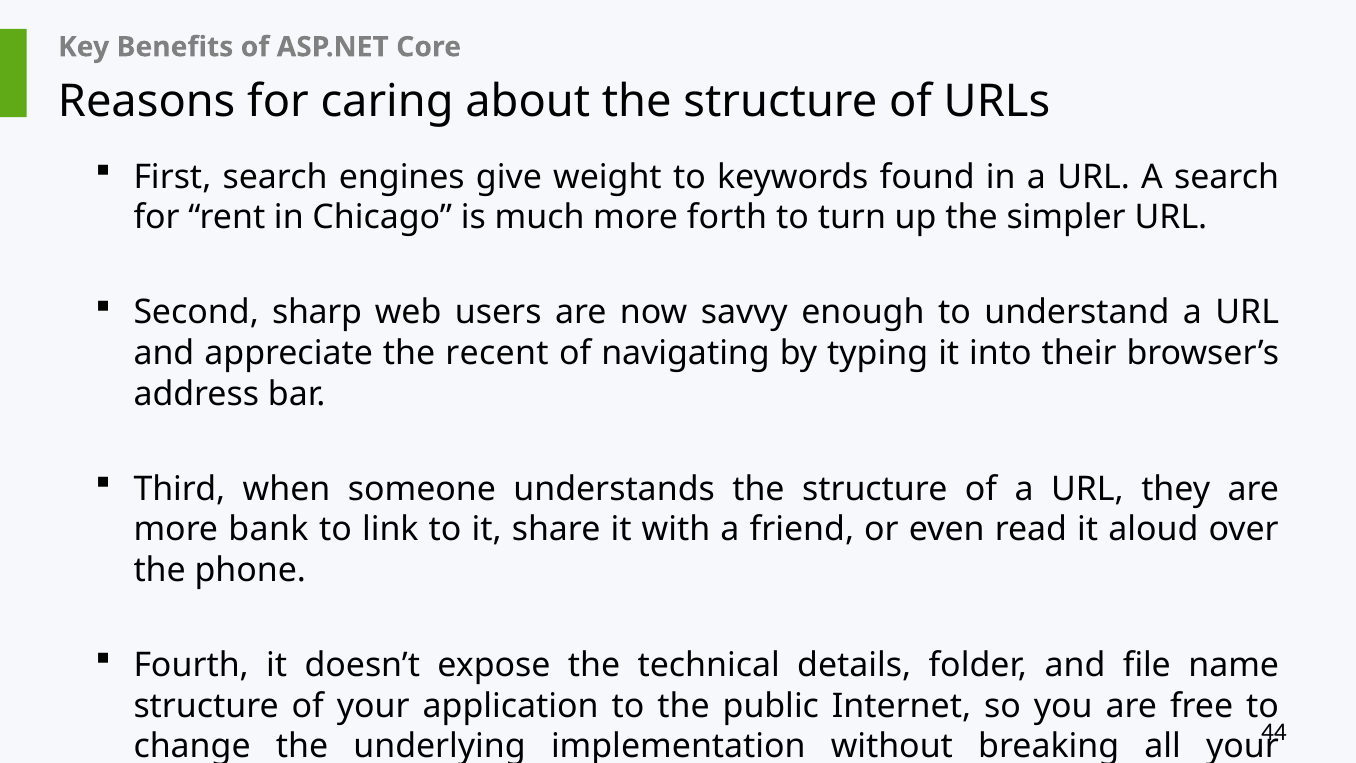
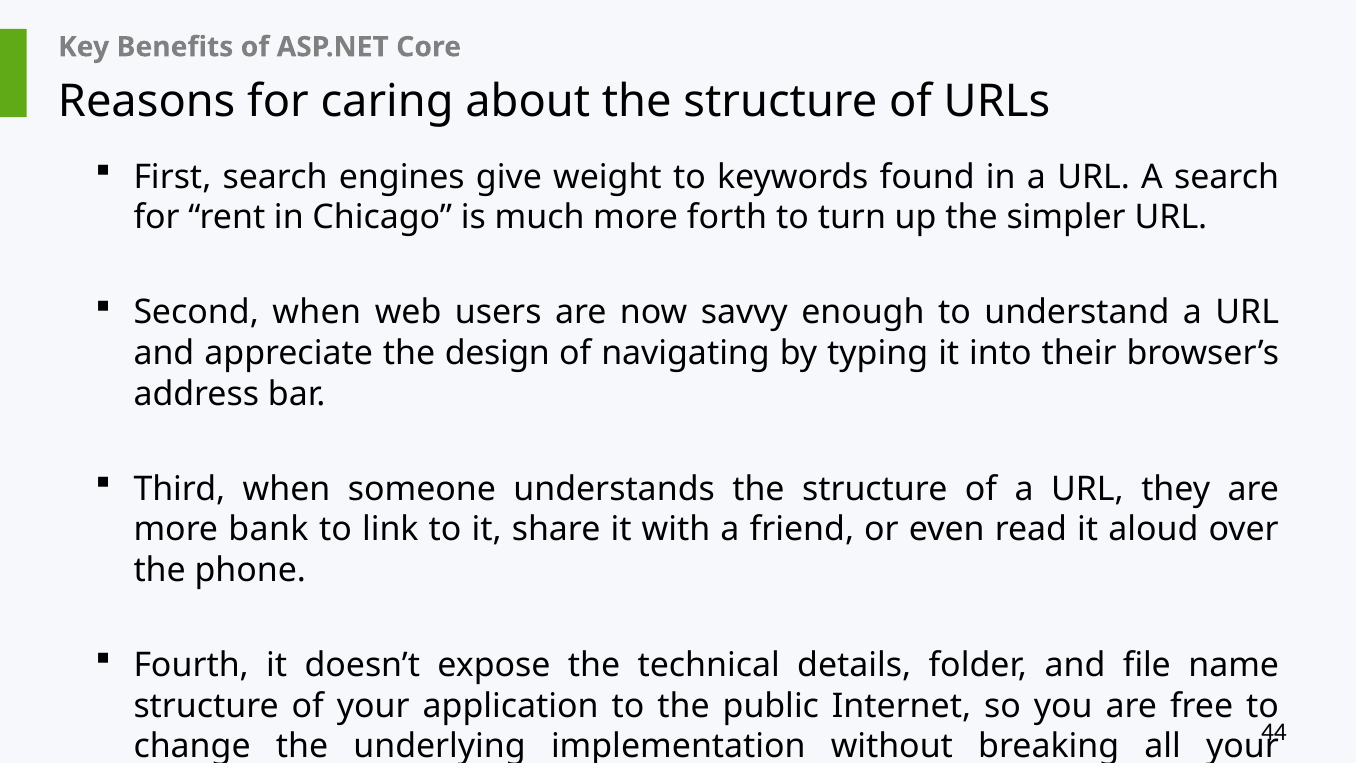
Second sharp: sharp -> when (317, 312)
recent: recent -> design (497, 353)
